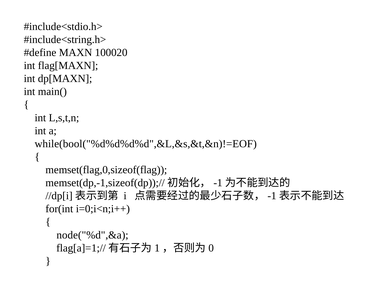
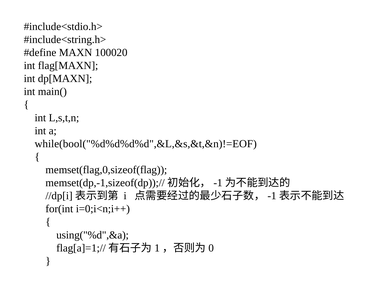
node("%d",&a: node("%d",&a -> using("%d",&a (93, 235)
